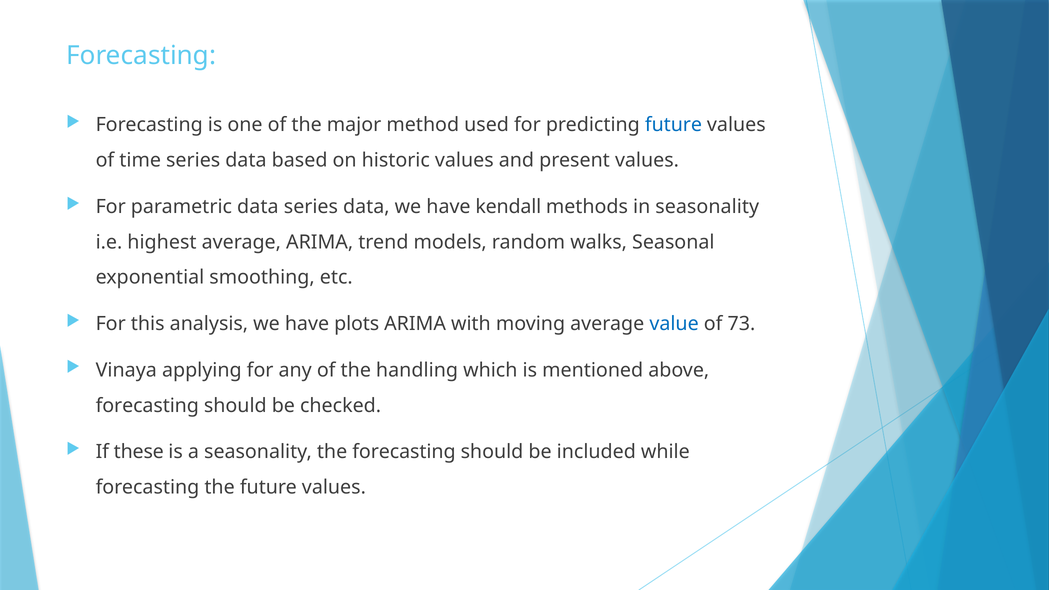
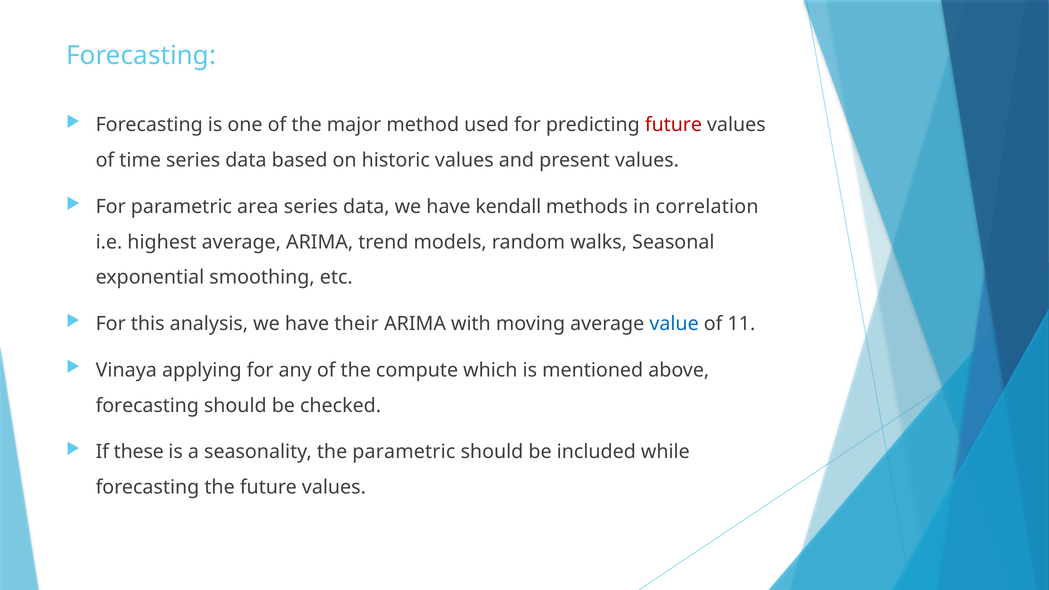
future colour: blue -> red (673, 125)
parametric data: data -> area (258, 207)
in seasonality: seasonality -> correlation (707, 207)
plots: plots -> their (357, 324)
73: 73 -> 11 (741, 324)
handling: handling -> compute (417, 370)
the forecasting: forecasting -> parametric (404, 452)
